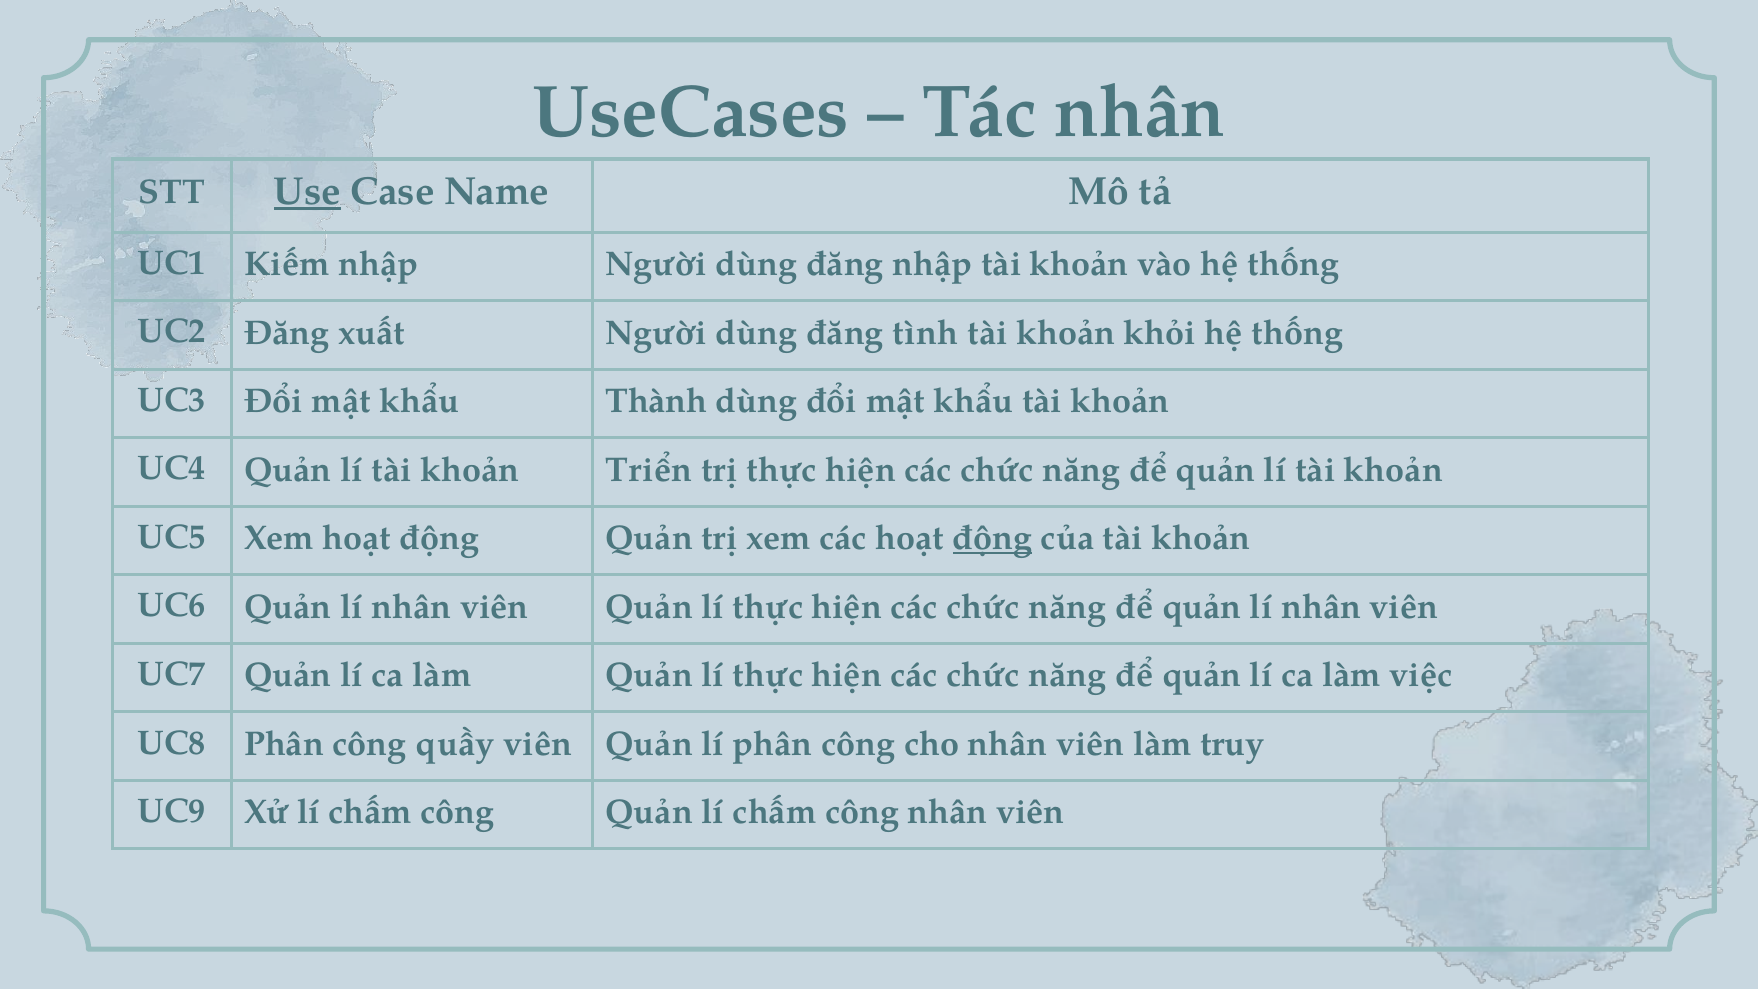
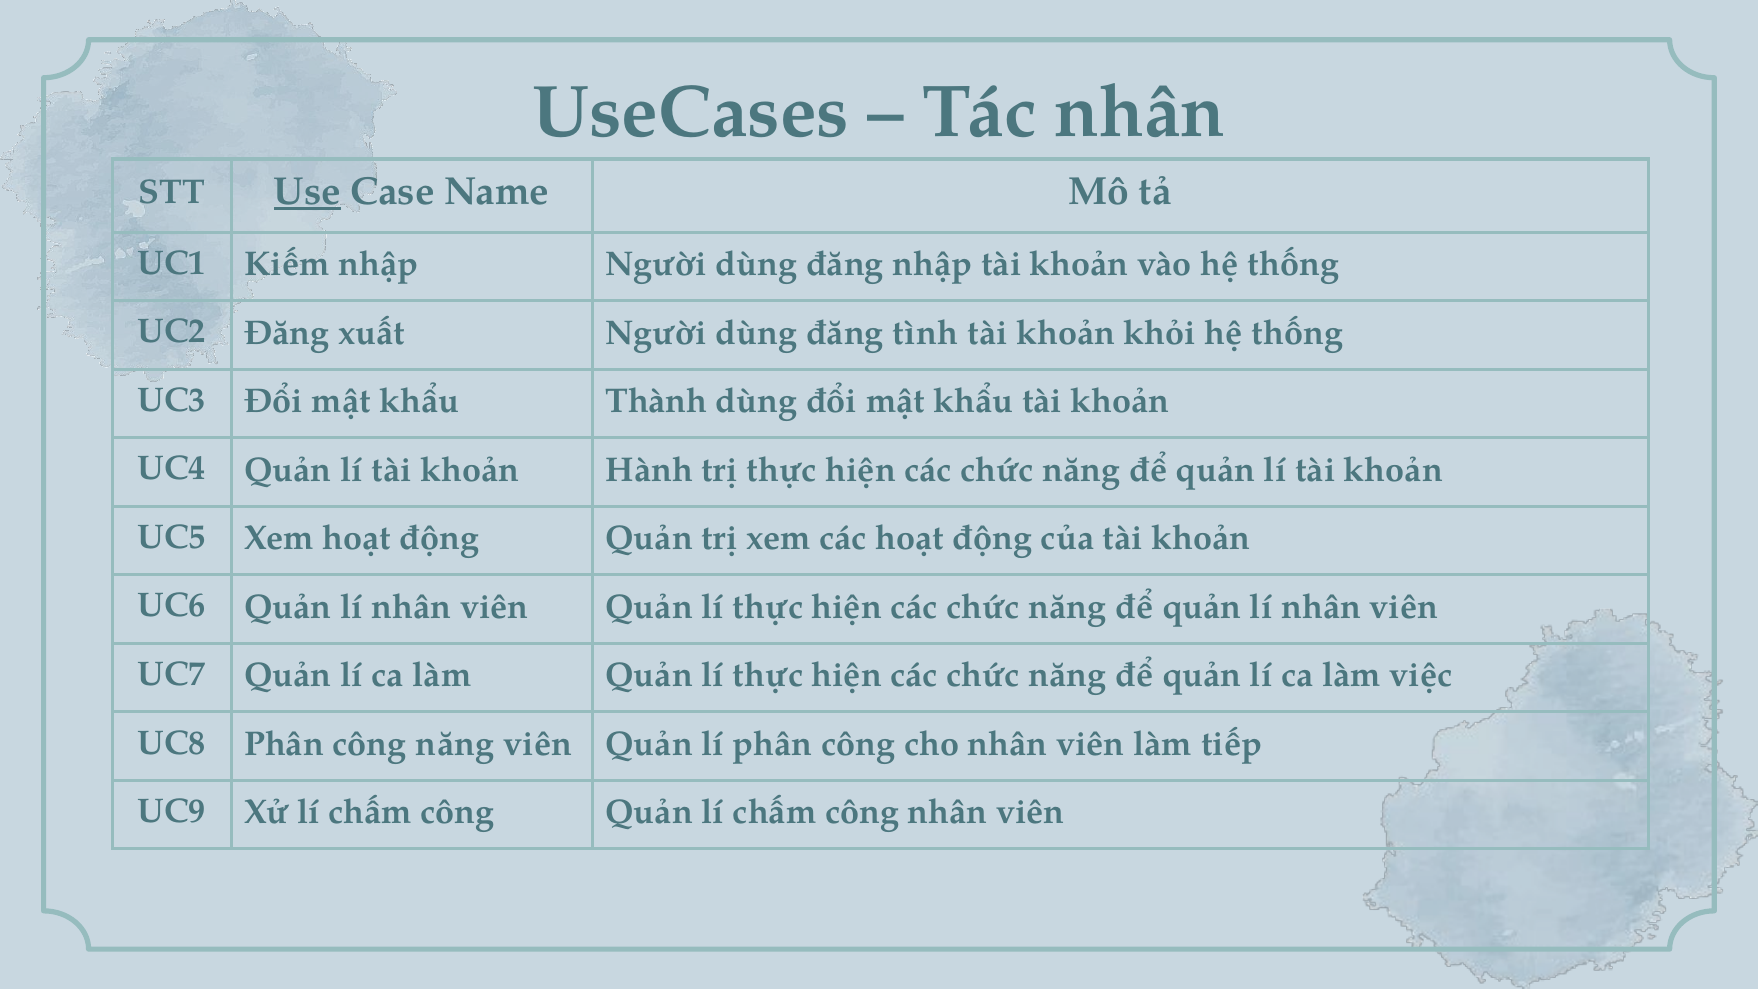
Triển: Triển -> Hành (649, 470)
động underline: present -> none (992, 538)
công quầy: quầy -> năng (455, 744)
truy: truy -> tiếp (1232, 744)
